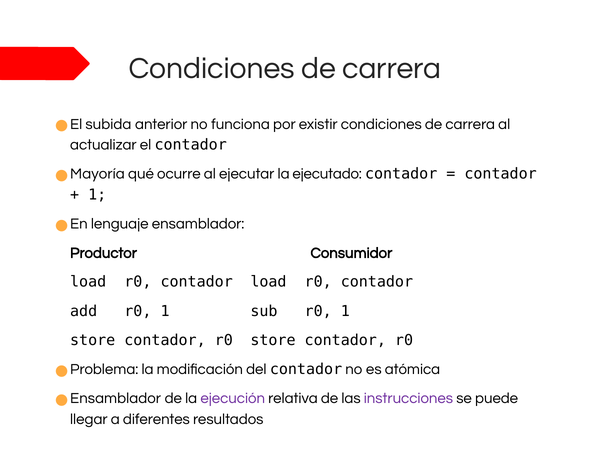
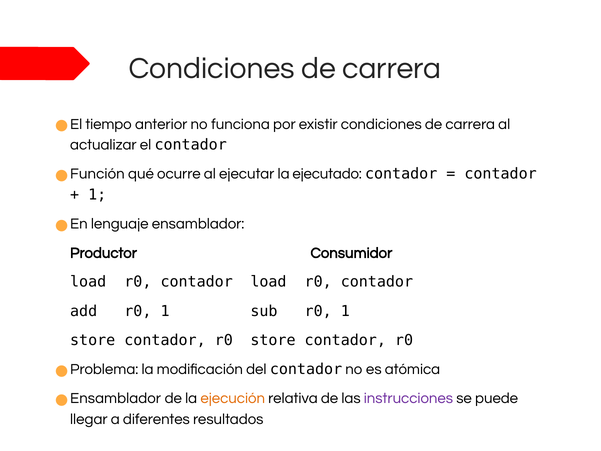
subida: subida -> tiempo (109, 124)
Mayoría: Mayoría -> Función (97, 174)
ejecución colour: purple -> orange (233, 398)
